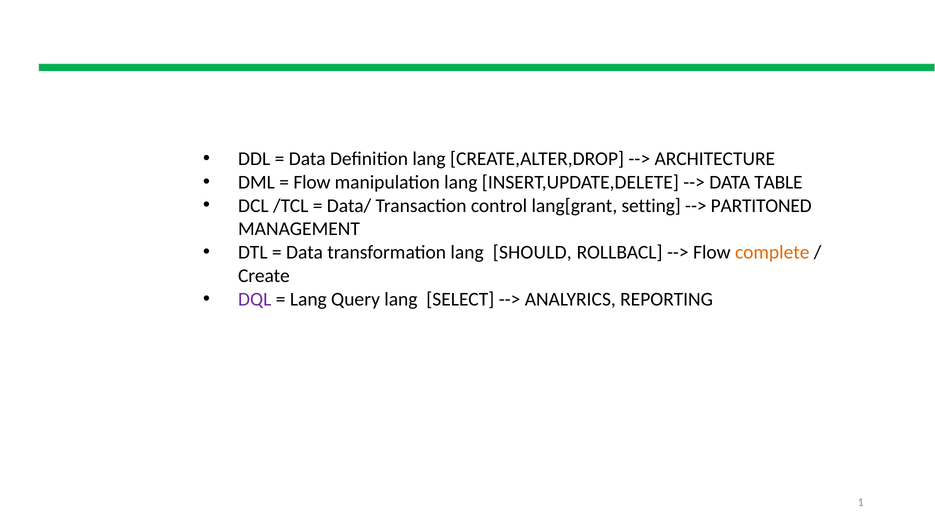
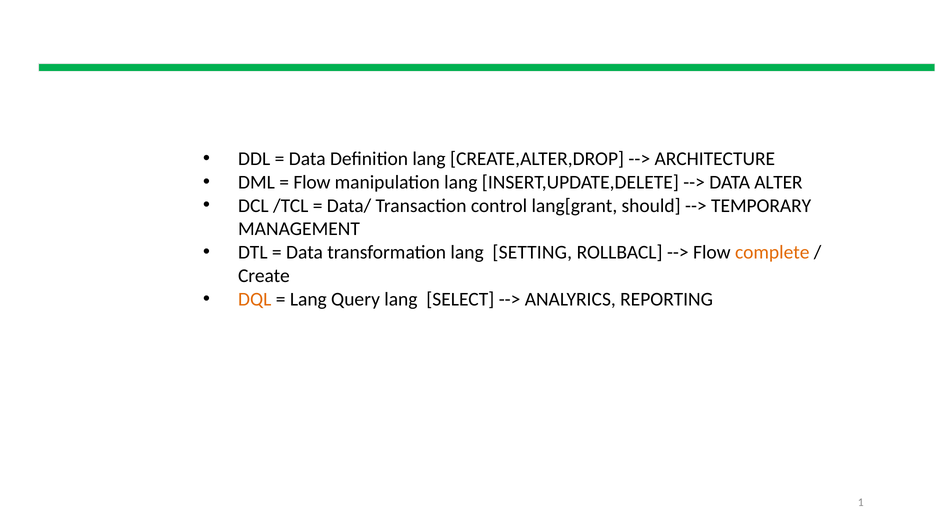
TABLE: TABLE -> ALTER (778, 182)
setting: setting -> should (651, 206)
PARTITONED: PARTITONED -> TEMPORARY (761, 206)
SHOULD: SHOULD -> SETTING (532, 252)
DQL colour: purple -> orange (255, 299)
